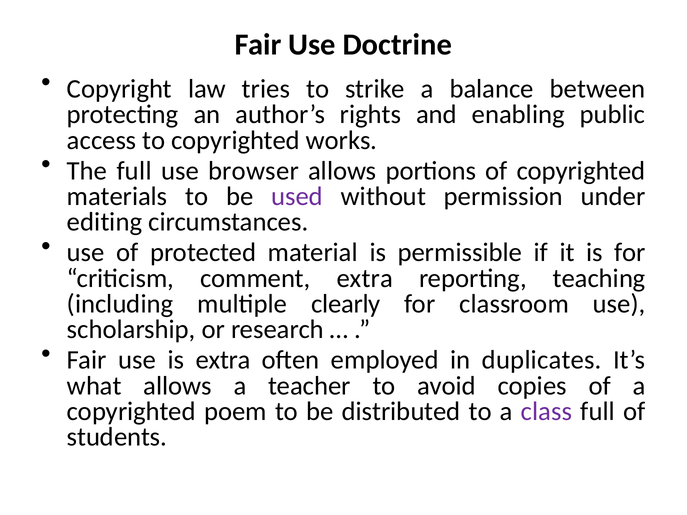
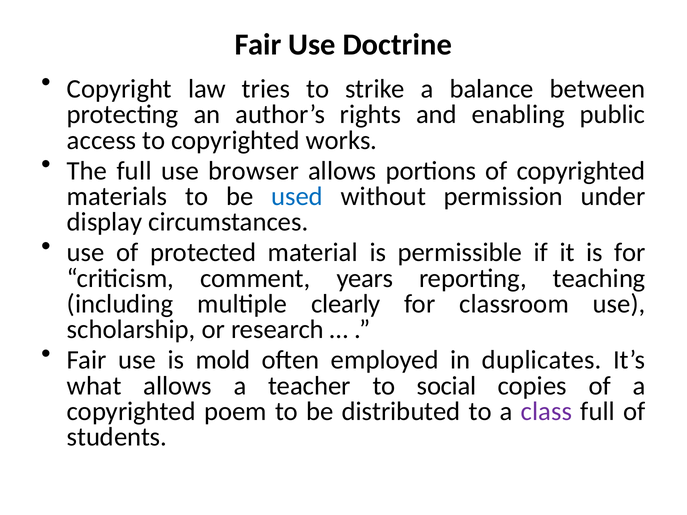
used colour: purple -> blue (297, 197)
editing: editing -> display (105, 222)
comment extra: extra -> years (365, 278)
is extra: extra -> mold (223, 360)
avoid: avoid -> social (447, 386)
